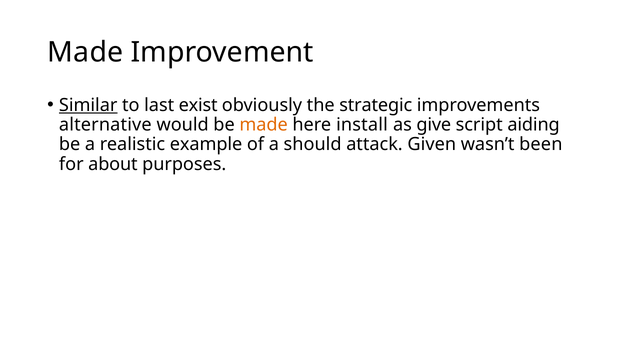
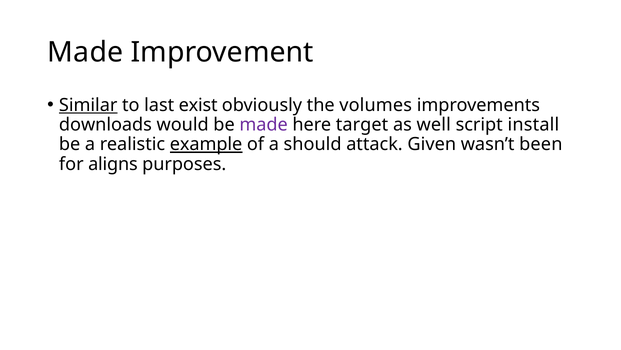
strategic: strategic -> volumes (376, 105)
alternative: alternative -> downloads (105, 125)
made colour: orange -> purple (264, 125)
install: install -> target (362, 125)
give: give -> well (434, 125)
aiding: aiding -> install (533, 125)
example underline: none -> present (206, 144)
about: about -> aligns (113, 164)
